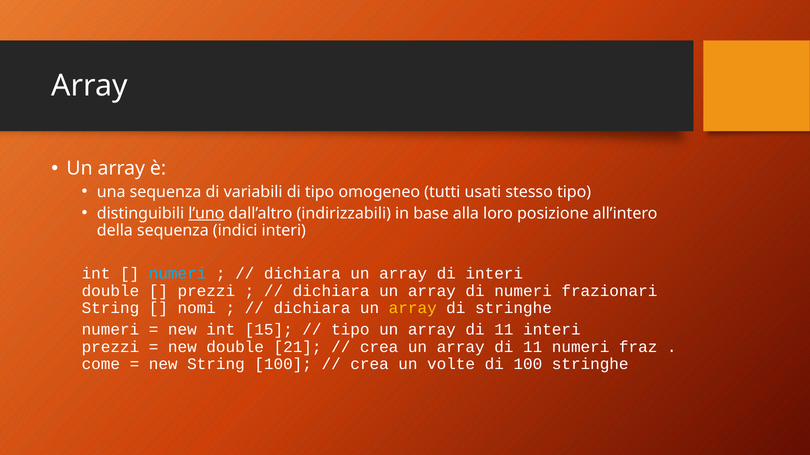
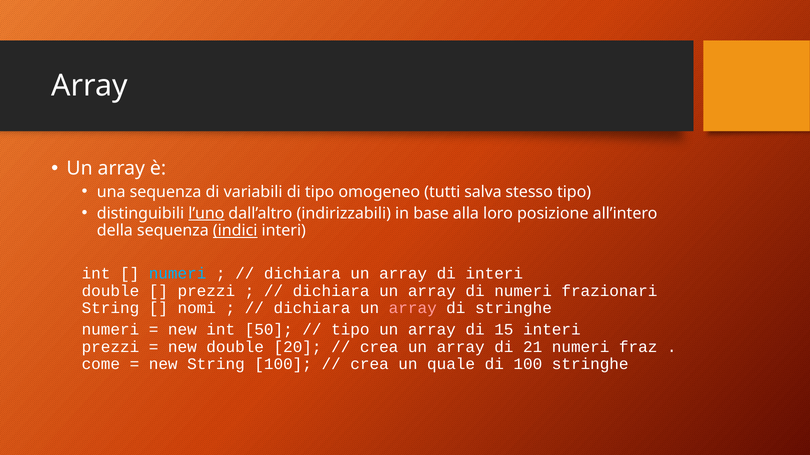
usati: usati -> salva (483, 192)
indici underline: none -> present (235, 231)
array colour: yellow -> pink (413, 309)
15: 15 -> 50 (269, 330)
11: 11 -> 15 (504, 330)
21: 21 -> 20 (298, 347)
11: 11 -> 21 (533, 347)
volte: volte -> quale (451, 365)
